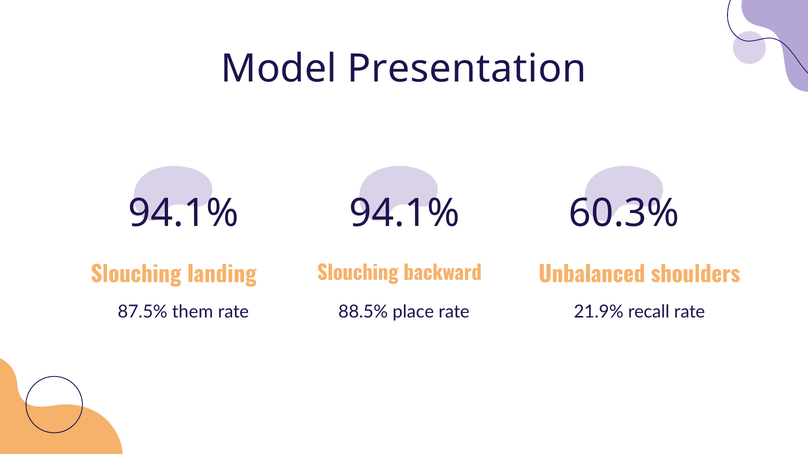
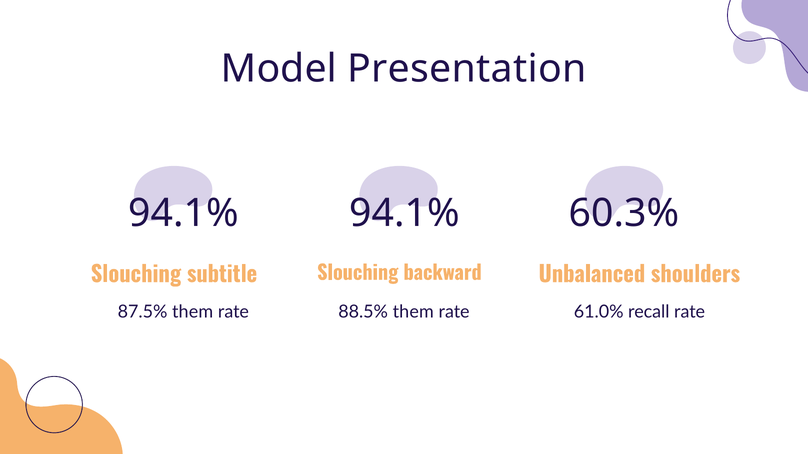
landing: landing -> subtitle (222, 275)
88.5% place: place -> them (413, 312)
21.9%: 21.9% -> 61.0% (599, 312)
